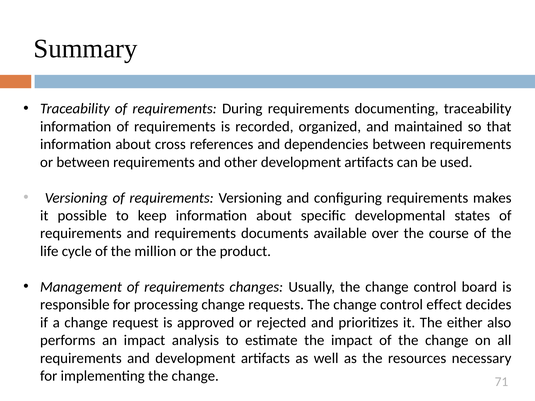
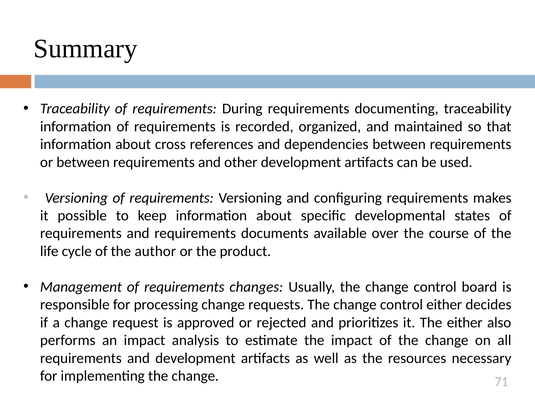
million: million -> author (155, 251)
control effect: effect -> either (444, 305)
